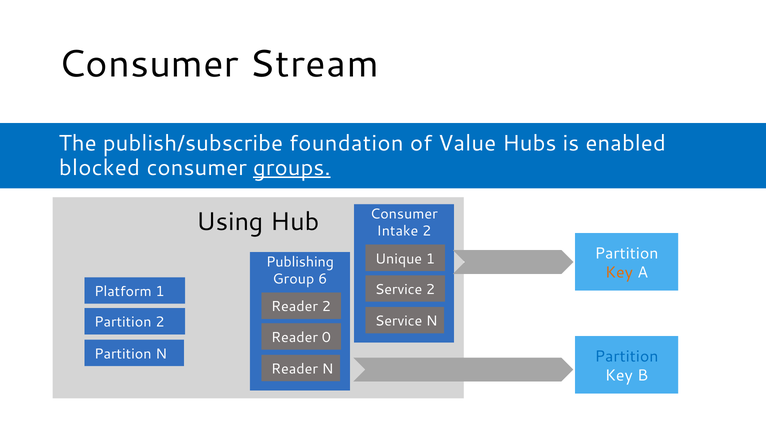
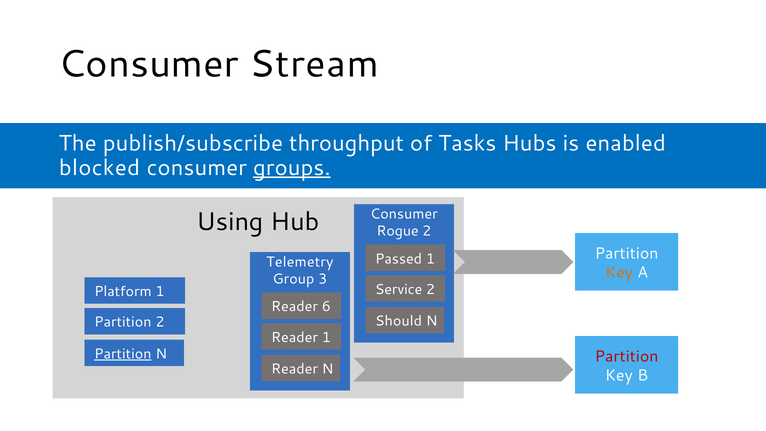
foundation: foundation -> throughput (347, 143)
Value: Value -> Tasks (467, 143)
Intake: Intake -> Rogue (398, 231)
Unique: Unique -> Passed (399, 259)
Publishing: Publishing -> Telemetry (300, 262)
6: 6 -> 3 (323, 279)
Reader 2: 2 -> 6 (326, 307)
Service: Service -> Should (399, 321)
Reader 0: 0 -> 1 (326, 337)
Partition underline: none -> present (123, 354)
Partition colour: blue -> red (627, 356)
